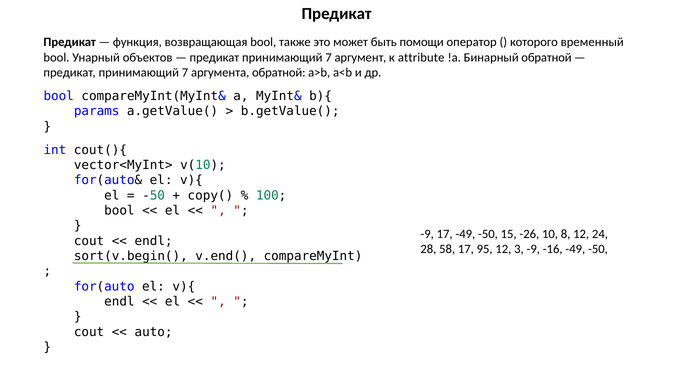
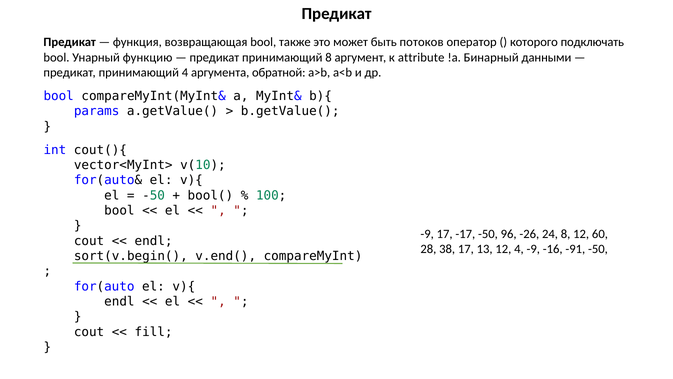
помощи: помощи -> потоков (422, 42)
временный: временный -> подключать (592, 42)
объектов: объектов -> функцию (148, 57)
7: 7 -> 8 (328, 57)
Бинарный обратной: обратной -> данными (546, 57)
7: 7 -> 4 (185, 73)
copy(: copy( -> bool( (210, 195)
17 -49: -49 -> -17 (465, 234)
15: 15 -> 96 (509, 234)
10: 10 -> 24 (550, 234)
24: 24 -> 60 (600, 234)
58: 58 -> 38 (447, 249)
95: 95 -> 13 (485, 249)
12 3: 3 -> 4 (519, 249)
-16 -49: -49 -> -91 (575, 249)
auto: auto -> fill (154, 331)
